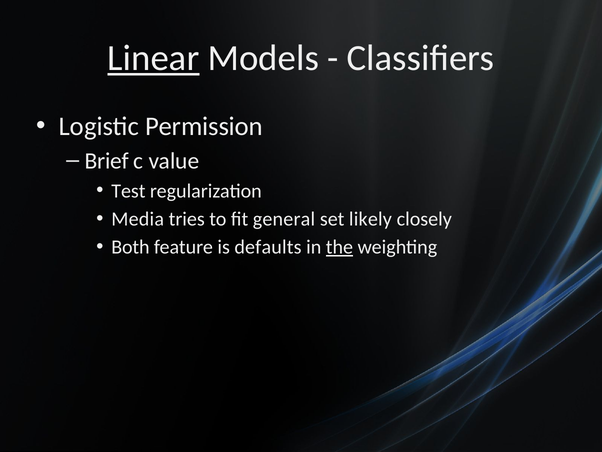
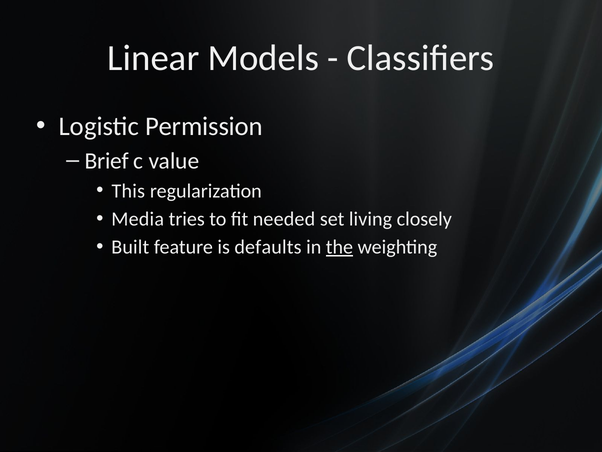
Linear underline: present -> none (153, 58)
Test: Test -> This (128, 191)
general: general -> needed (284, 219)
likely: likely -> living (371, 219)
Both: Both -> Built (130, 247)
